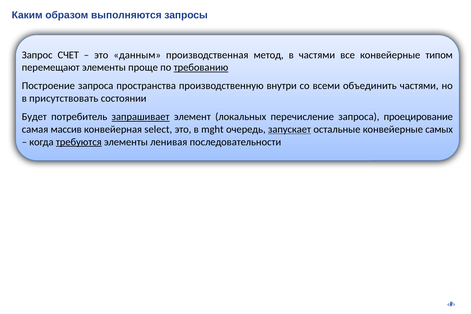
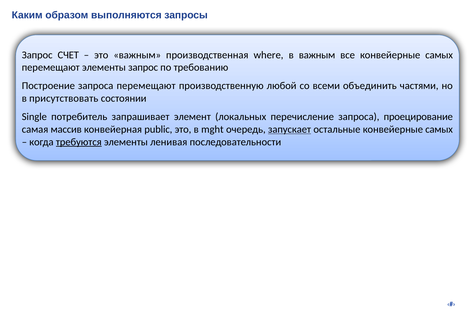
это данным: данным -> важным (137, 55)
метод: метод -> where (269, 55)
в частями: частями -> важным (317, 55)
все конвейерные типом: типом -> самых (439, 55)
элементы проще: проще -> запрос (143, 67)
требованию underline: present -> none (201, 67)
запроса пространства: пространства -> перемещают (146, 86)
внутри: внутри -> любой (282, 86)
Будет: Будет -> Single (34, 117)
запрашивает underline: present -> none (141, 117)
select: select -> public (158, 129)
